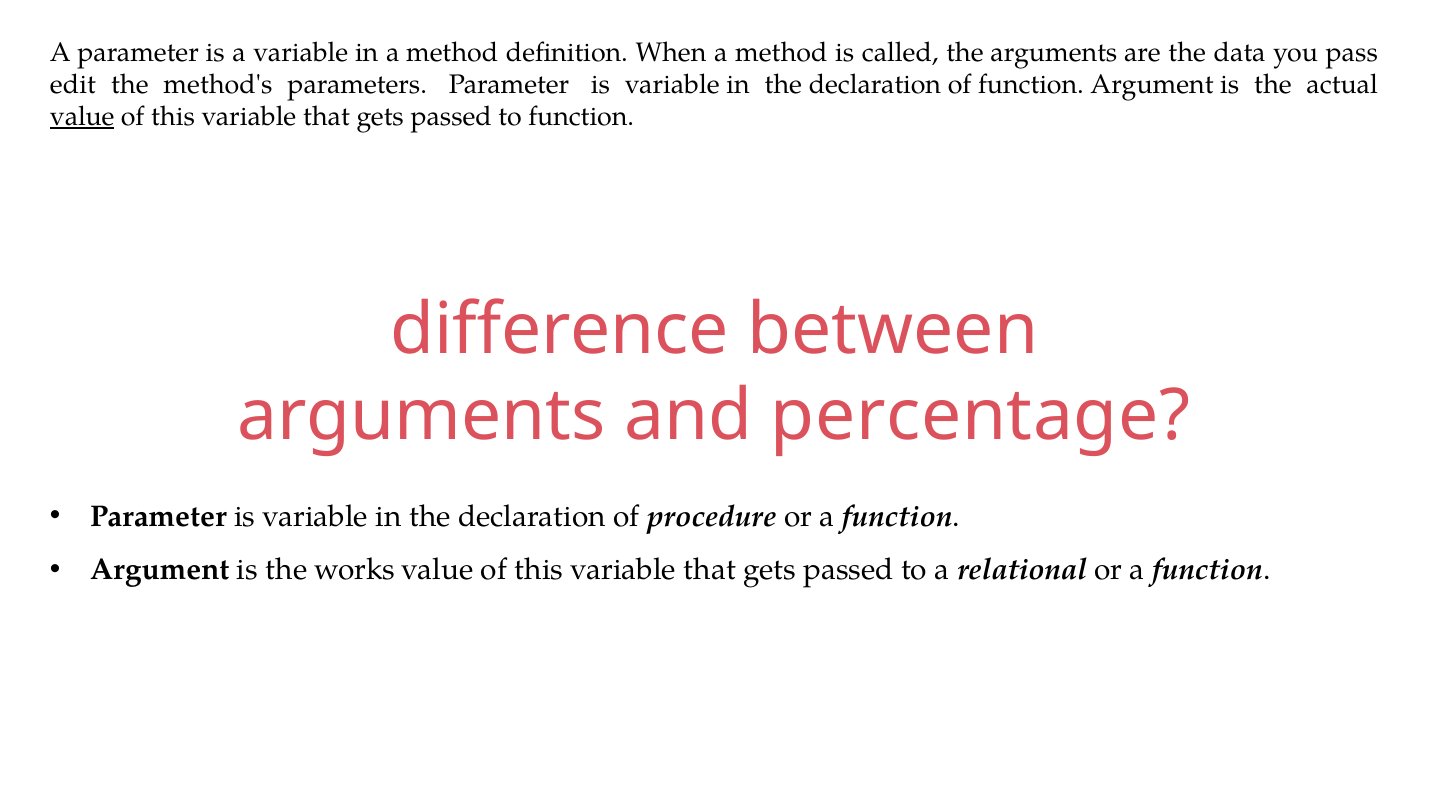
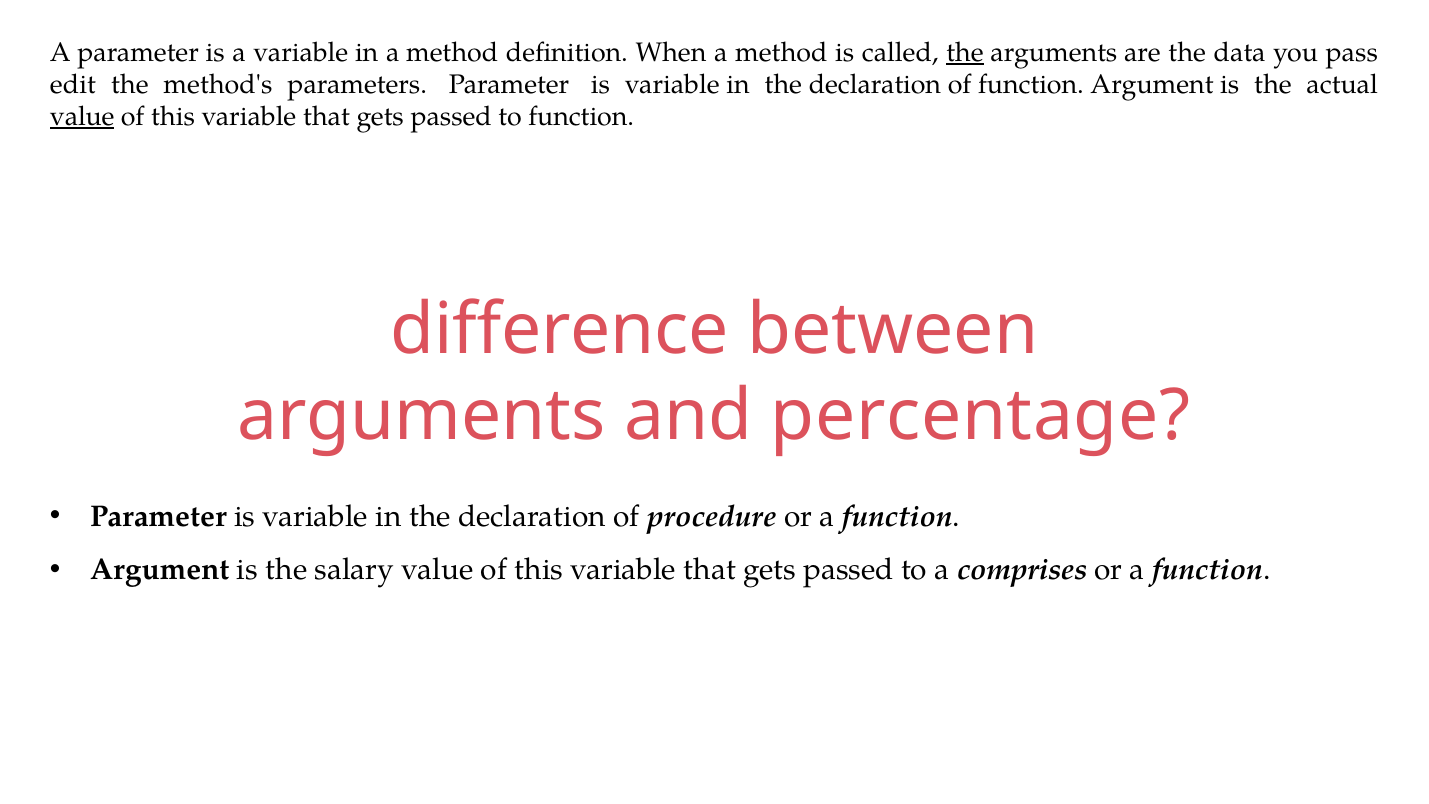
the underline: none -> present (965, 52)
works: works -> salary (354, 570)
relational: relational -> comprises (1022, 570)
